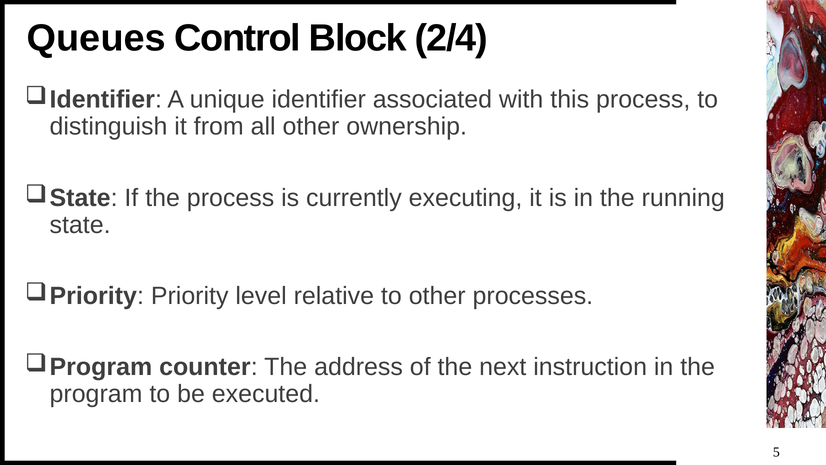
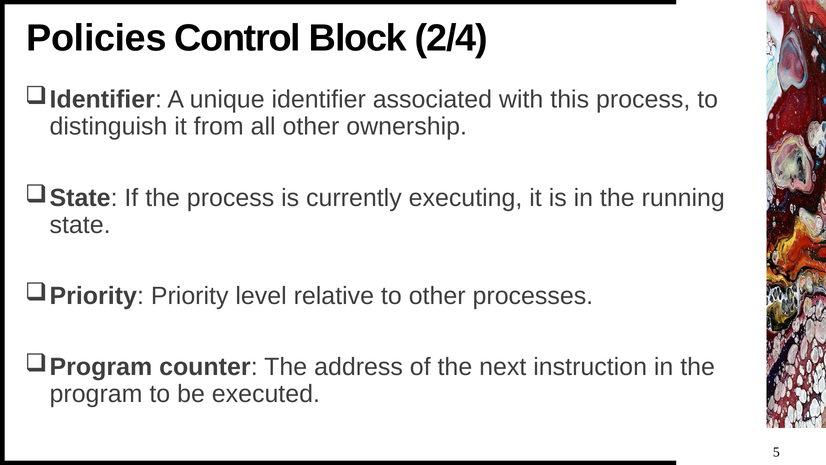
Queues: Queues -> Policies (97, 38)
